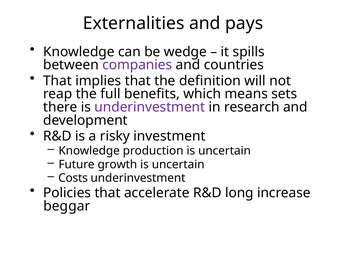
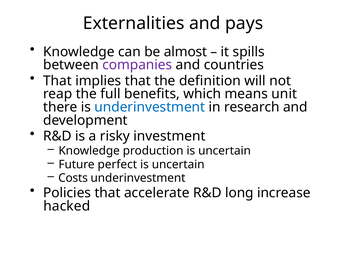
wedge: wedge -> almost (185, 52)
sets: sets -> unit (284, 94)
underinvestment colour: purple -> blue (150, 107)
growth: growth -> perfect (117, 164)
beggar: beggar -> hacked (67, 206)
